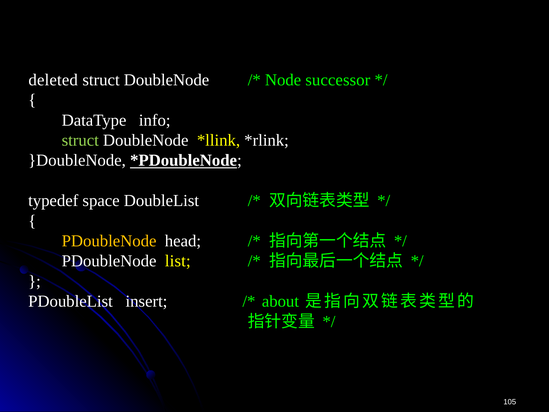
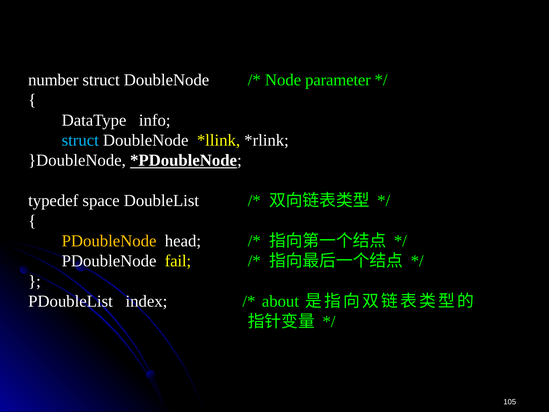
deleted: deleted -> number (53, 80)
successor: successor -> parameter (338, 80)
struct colour: light green -> light blue (80, 140)
list: list -> fail (178, 261)
insert: insert -> index (146, 301)
